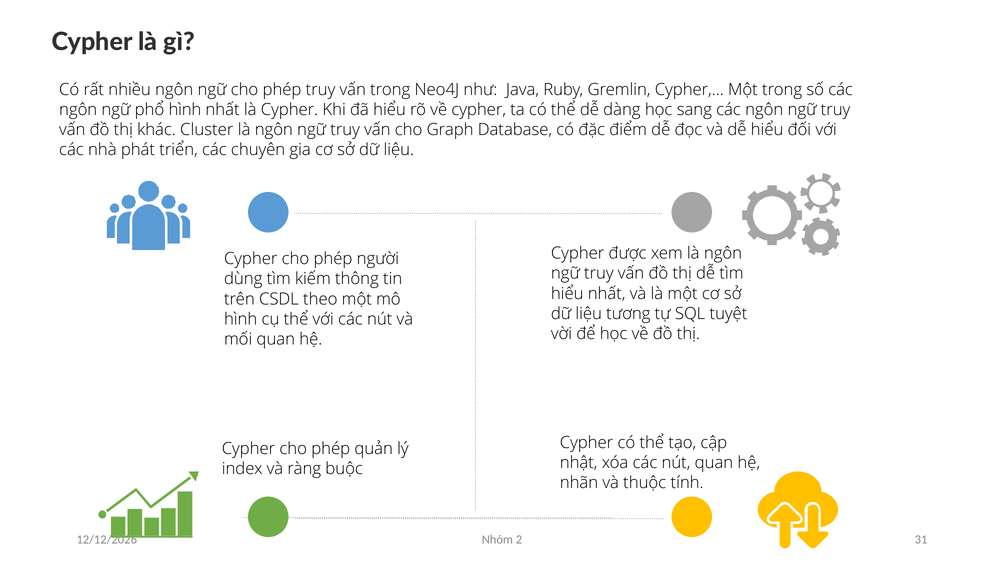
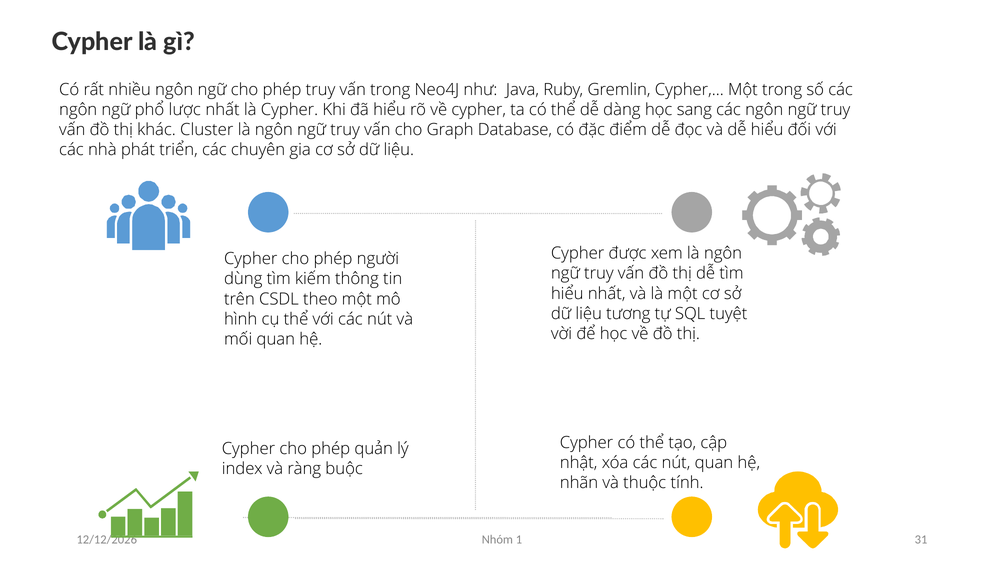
phổ hình: hình -> lược (185, 110)
2: 2 -> 1 (519, 539)
